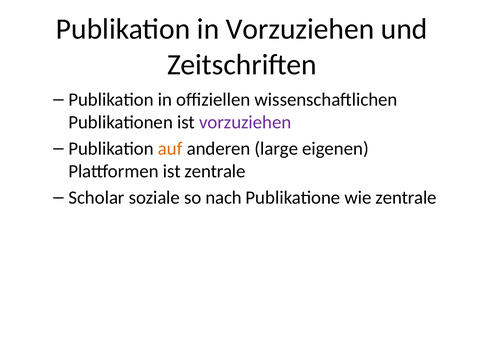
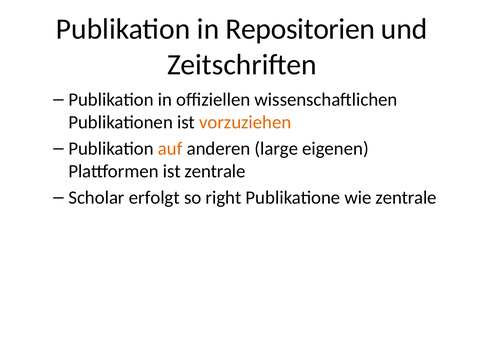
in Vorzuziehen: Vorzuziehen -> Repositorien (300, 29)
vorzuziehen colour: purple -> orange (245, 122)
soziale: soziale -> erfolgt (154, 198)
nach: nach -> right (223, 198)
